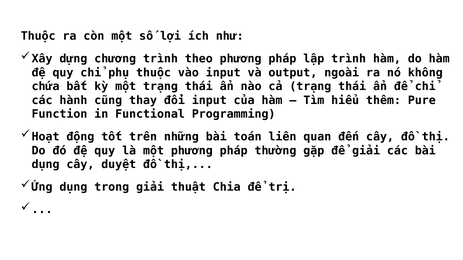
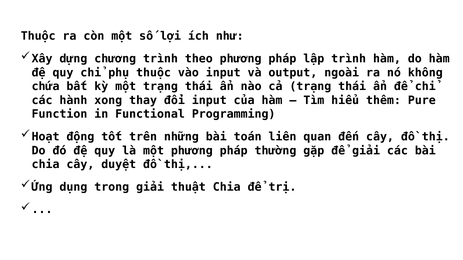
cũng: cũng -> xong (108, 100)
dụng: dụng -> chia (46, 165)
